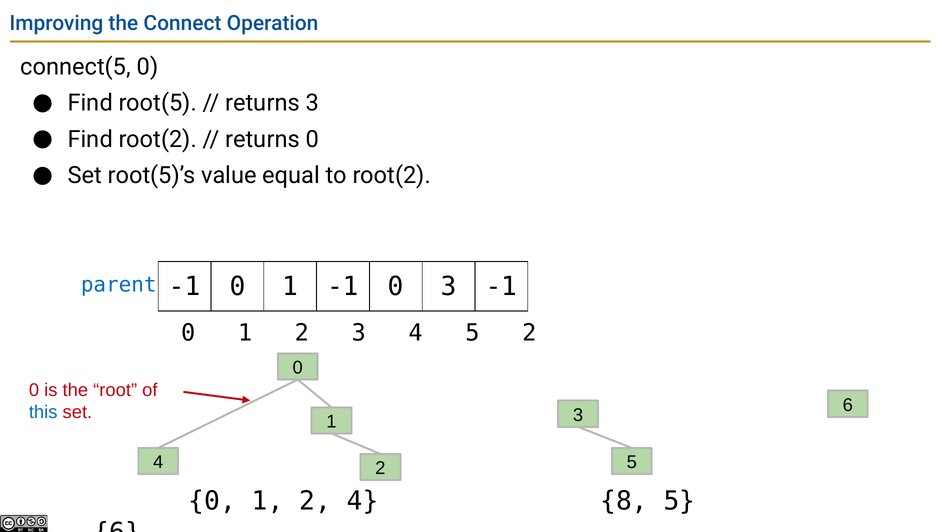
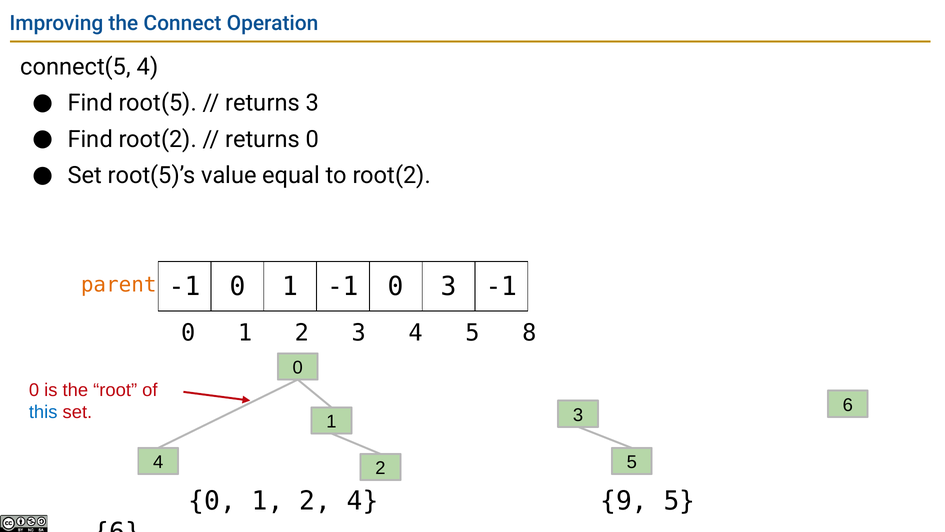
connect(5 0: 0 -> 4 (147, 67)
parent colour: blue -> orange (119, 285)
5 2: 2 -> 8 (529, 333)
8: 8 -> 9 (624, 501)
